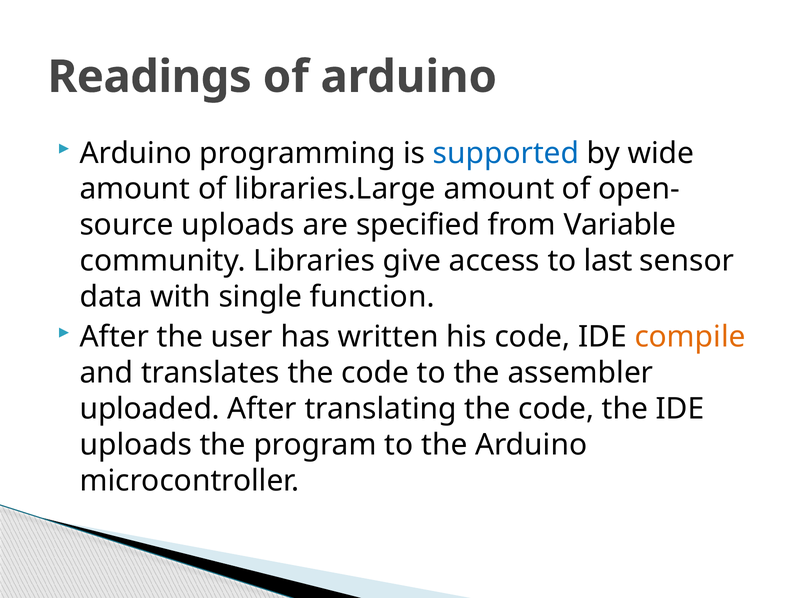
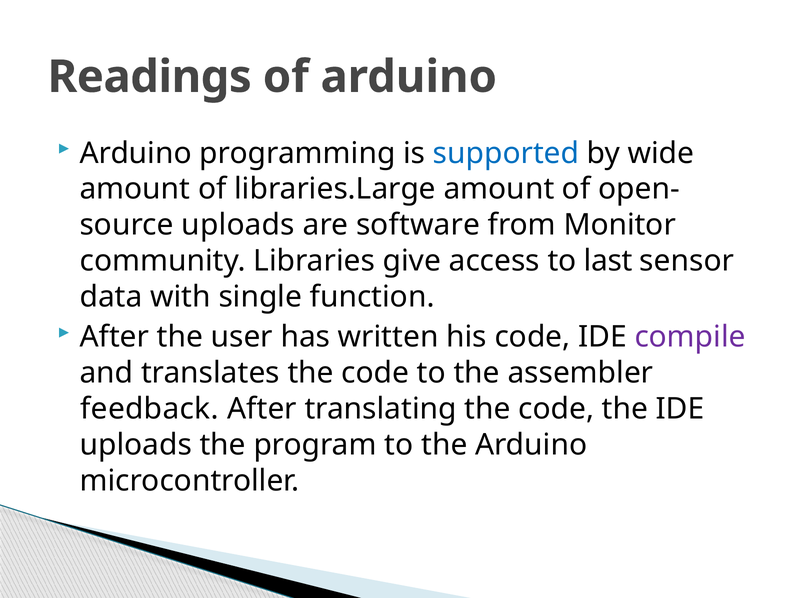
specified: specified -> software (418, 225)
Variable: Variable -> Monitor (620, 225)
compile colour: orange -> purple (690, 337)
uploaded: uploaded -> feedback (150, 409)
